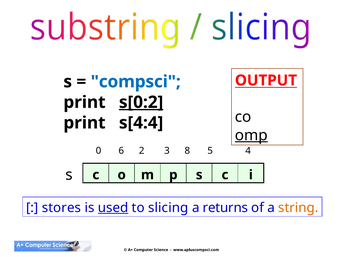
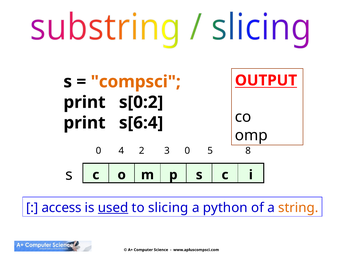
compsci colour: blue -> orange (136, 82)
s[0:2 underline: present -> none (141, 102)
s[4:4: s[4:4 -> s[6:4 (141, 123)
omp underline: present -> none (251, 135)
6: 6 -> 4 (121, 151)
3 8: 8 -> 0 (187, 151)
4: 4 -> 8 (248, 151)
stores: stores -> access (62, 208)
returns: returns -> python (225, 208)
